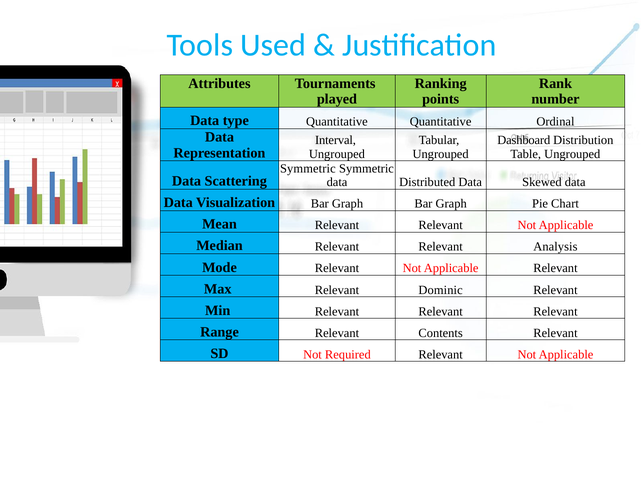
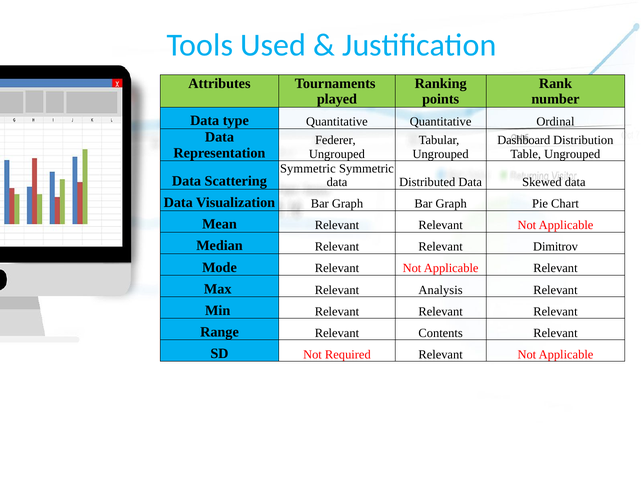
Interval: Interval -> Federer (335, 140)
Analysis: Analysis -> Dimitrov (556, 247)
Dominic: Dominic -> Analysis (441, 290)
